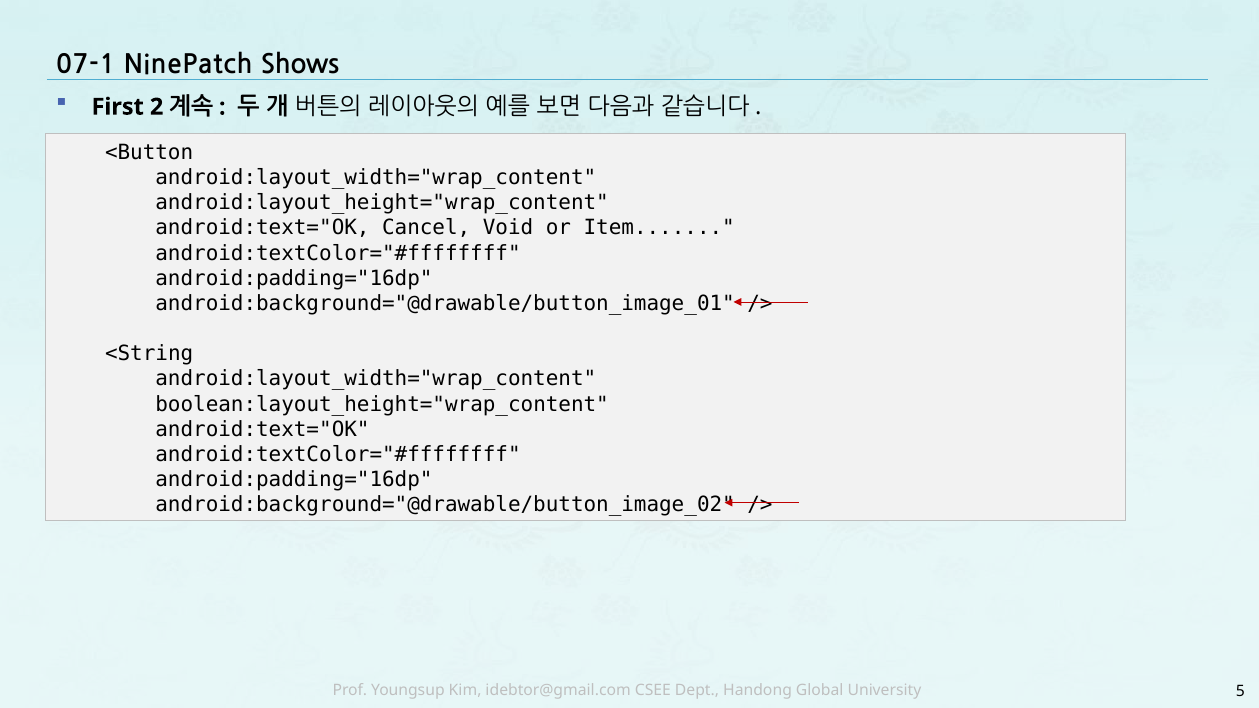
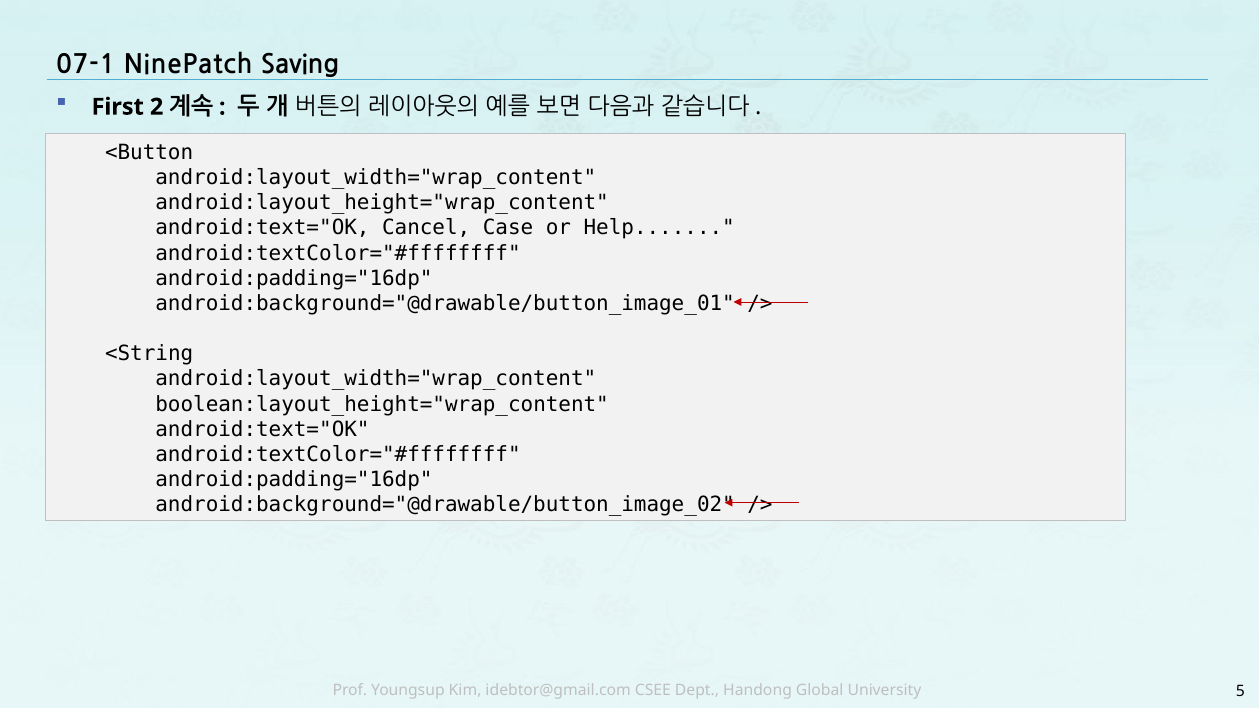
Shows: Shows -> Saving (300, 65)
Void: Void -> Case (508, 228)
Item: Item -> Help (659, 228)
